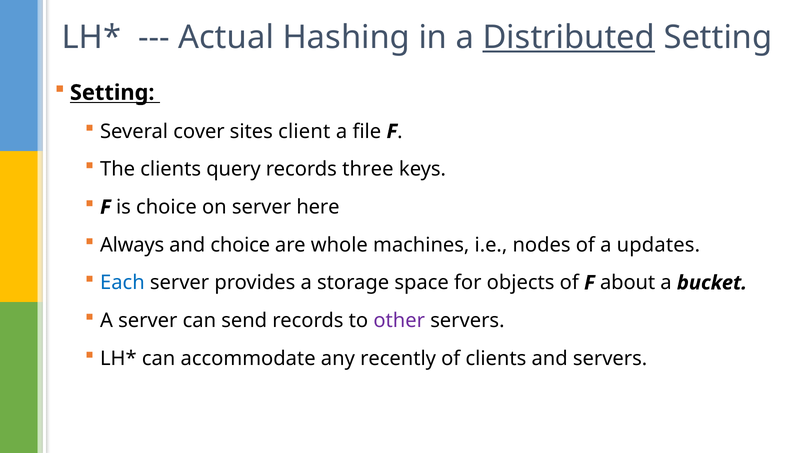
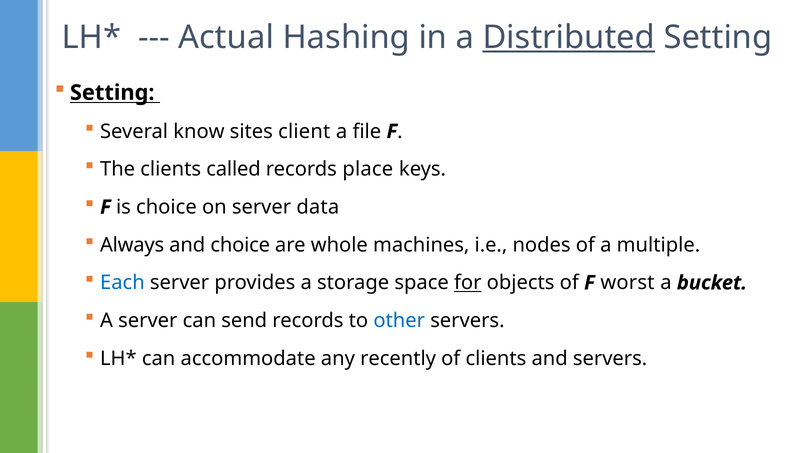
cover: cover -> know (199, 132)
query: query -> called (234, 169)
three: three -> place (368, 169)
here: here -> data (318, 207)
updates: updates -> multiple (658, 245)
for underline: none -> present (468, 283)
about: about -> worst (627, 283)
other colour: purple -> blue (399, 321)
